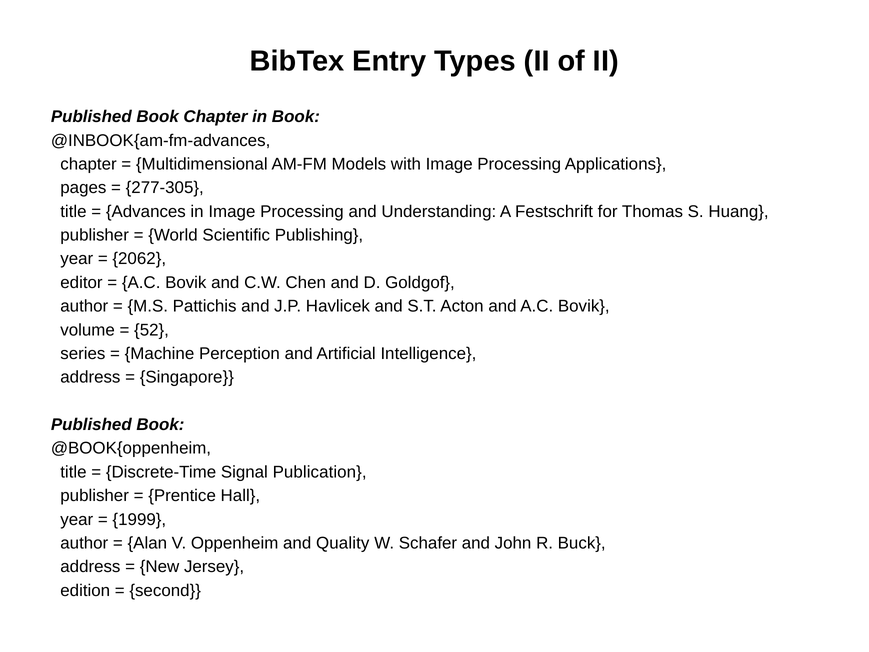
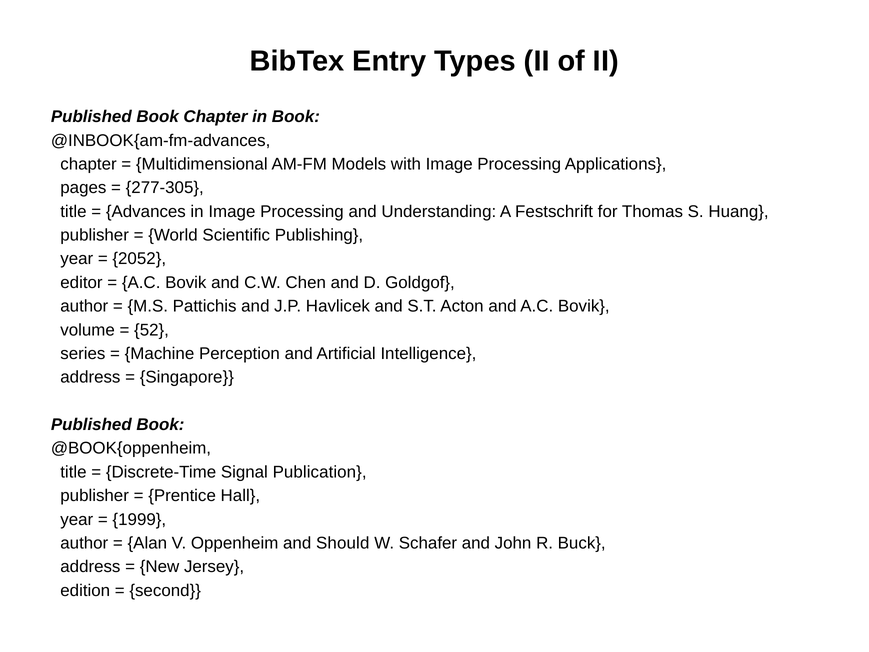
2062: 2062 -> 2052 (139, 259)
Quality: Quality -> Should (343, 543)
